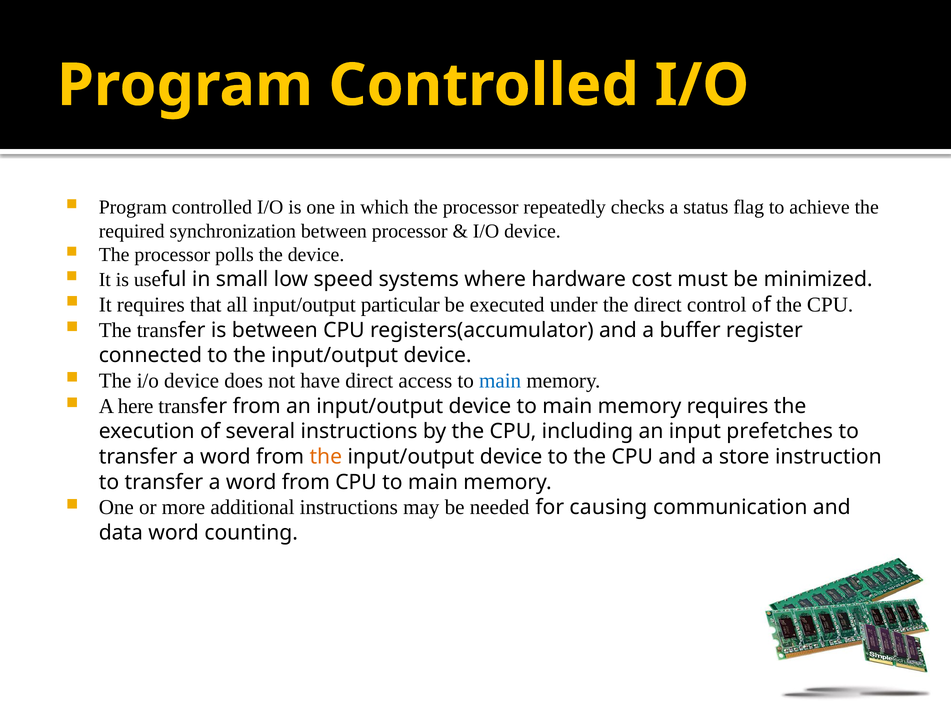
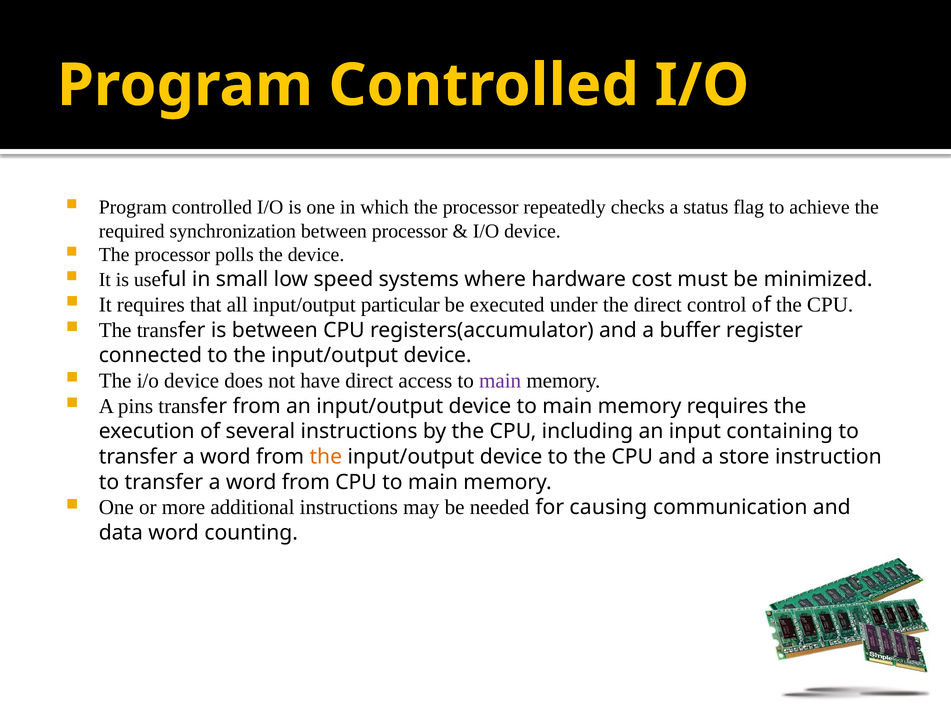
main colour: blue -> purple (500, 381)
here: here -> pins (136, 406)
prefetches: prefetches -> containing (780, 432)
